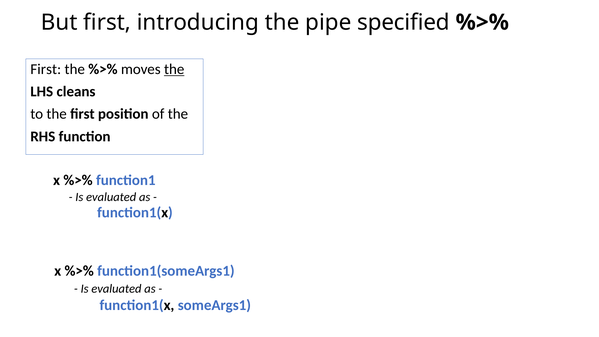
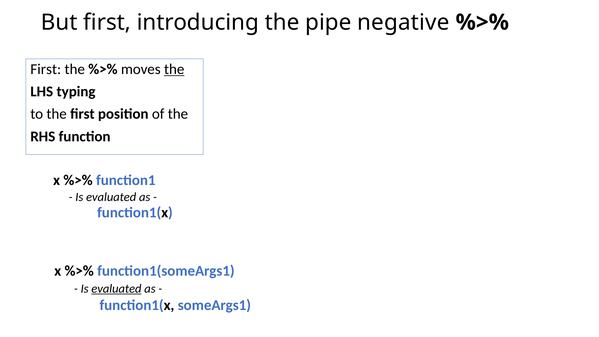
specified: specified -> negative (403, 22)
cleans: cleans -> typing (76, 92)
evaluated underline: none -> present (116, 289)
